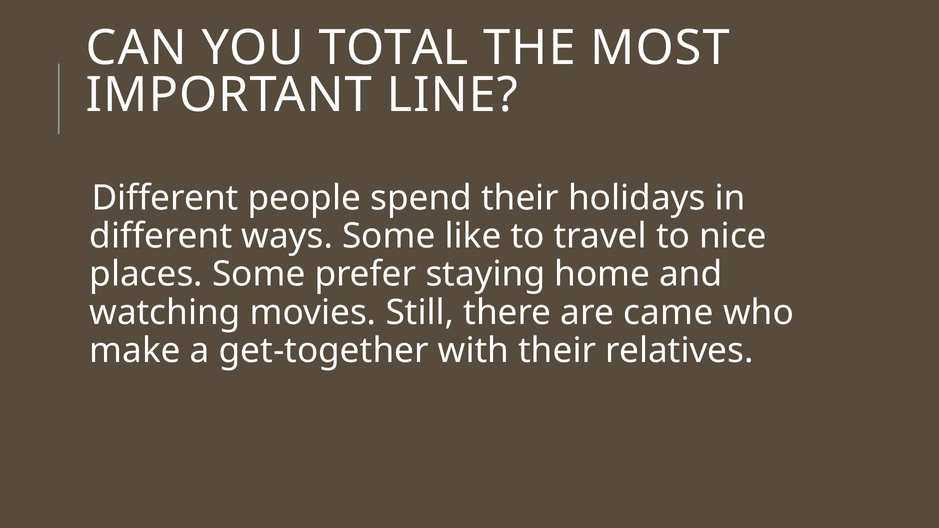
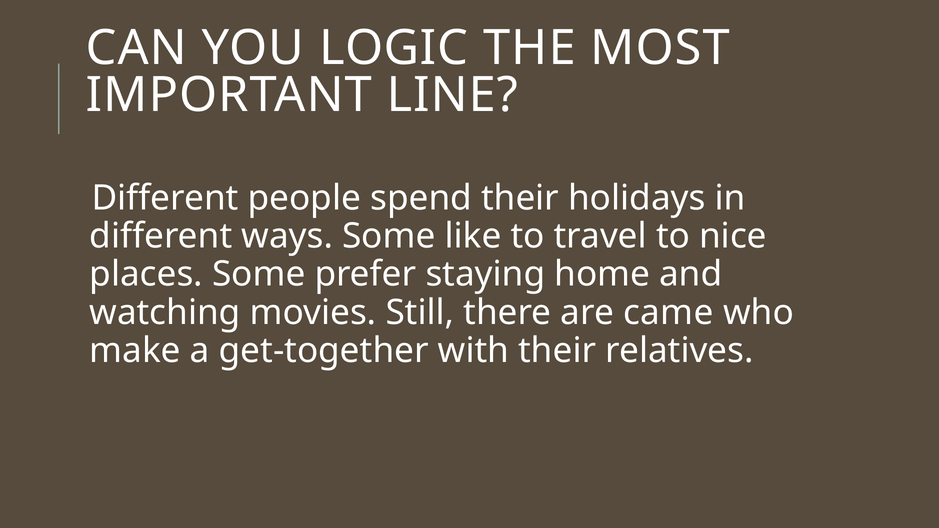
TOTAL: TOTAL -> LOGIC (394, 48)
